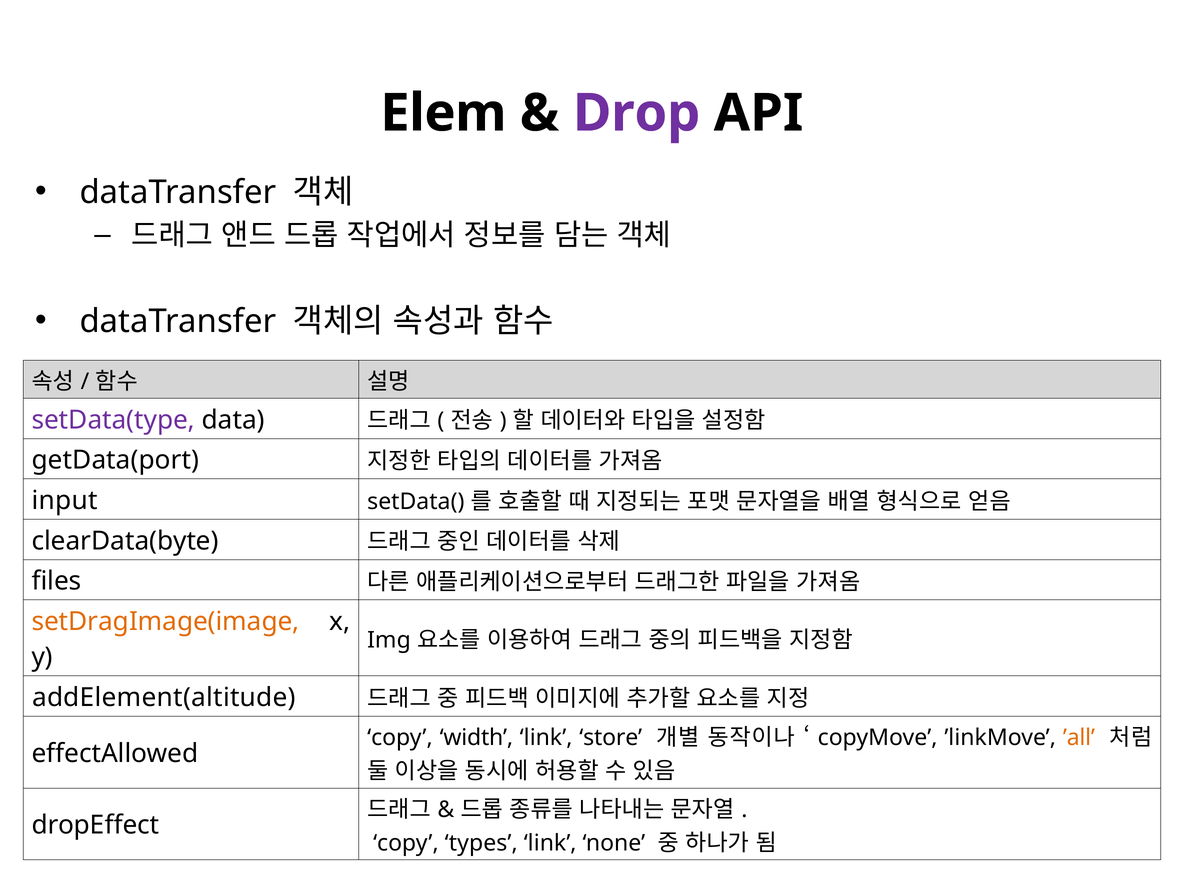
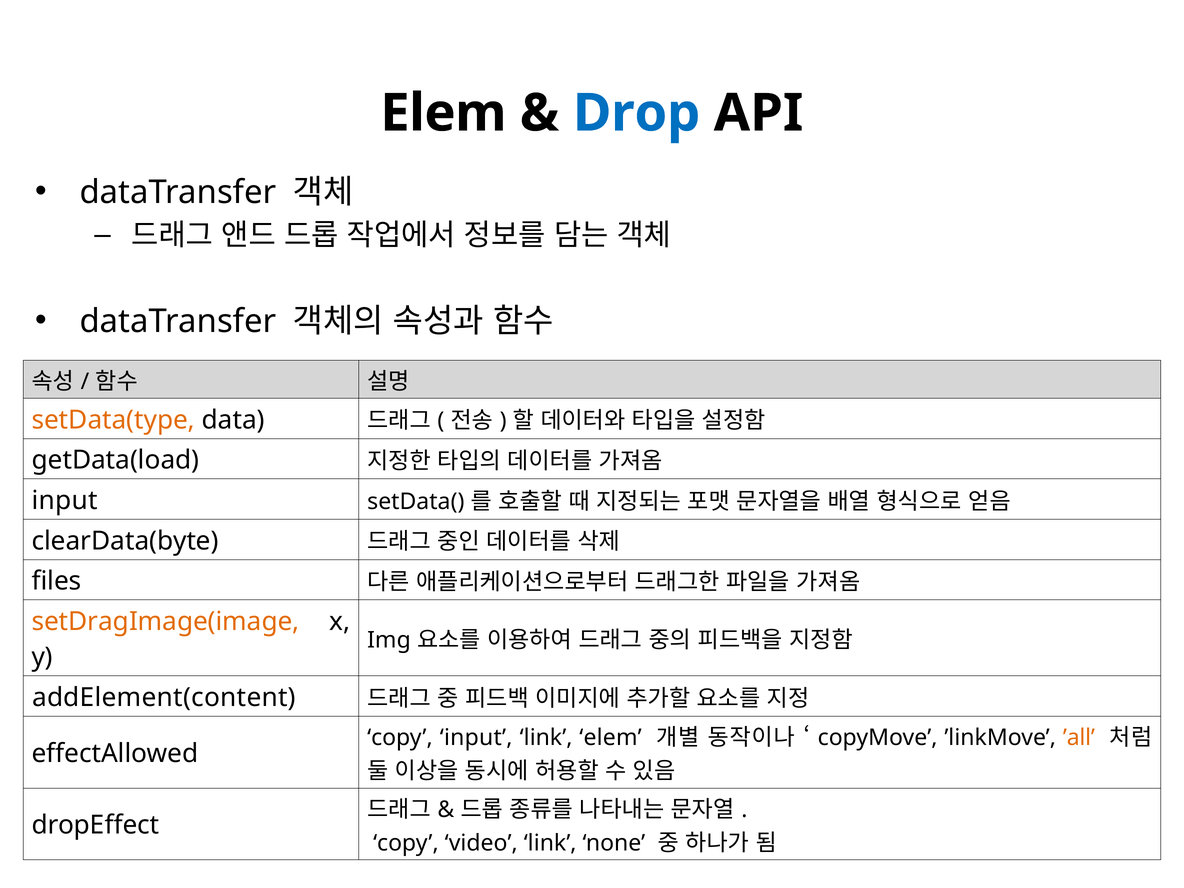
Drop colour: purple -> blue (637, 113)
setData(type colour: purple -> orange (113, 420)
getData(port: getData(port -> getData(load (115, 460)
addElement(altitude: addElement(altitude -> addElement(content (164, 698)
copy width: width -> input (476, 738)
link store: store -> elem (611, 738)
types: types -> video (481, 843)
